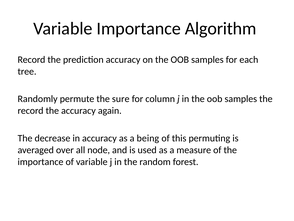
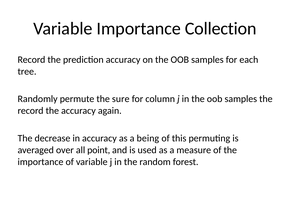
Algorithm: Algorithm -> Collection (221, 28)
node: node -> point (99, 150)
